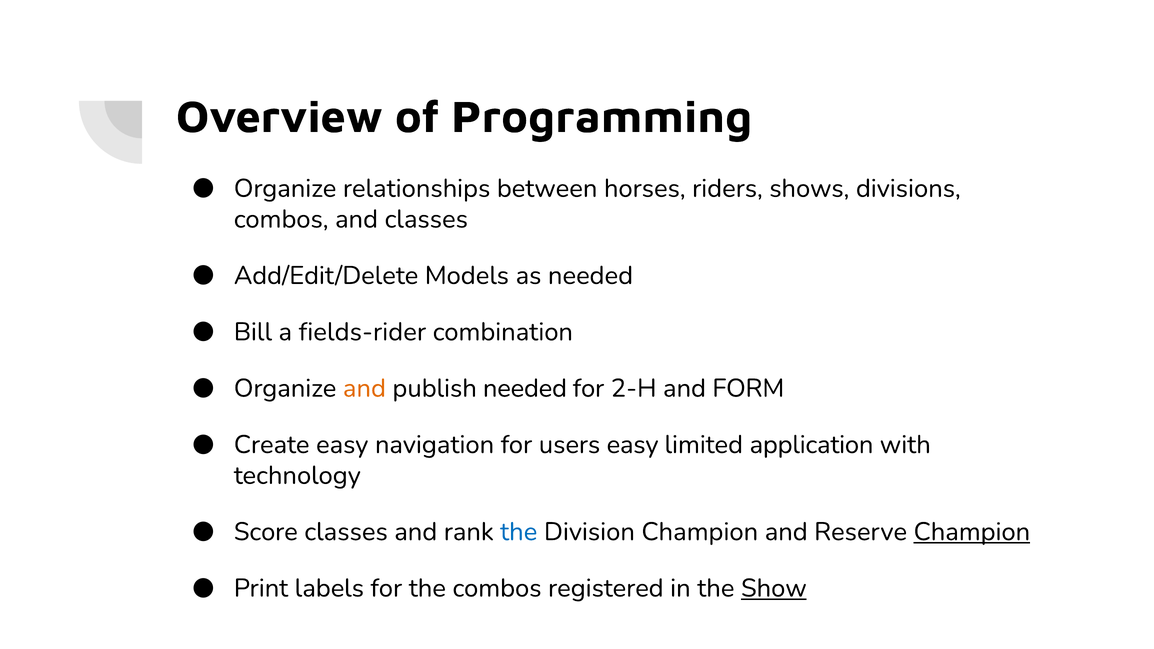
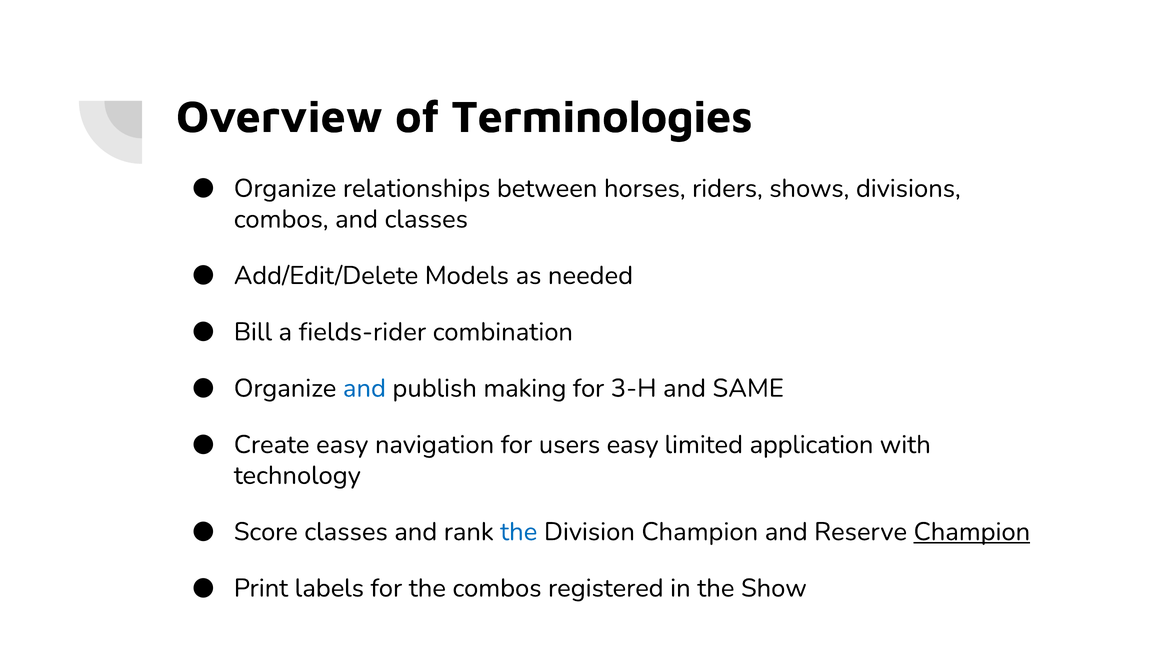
Programming: Programming -> Terminologies (602, 117)
and colour: orange -> blue (364, 388)
publish needed: needed -> making (525, 388)
2-H: 2-H -> 3-H (634, 388)
FORM: FORM -> SAME (748, 388)
Show underline: present -> none (774, 588)
